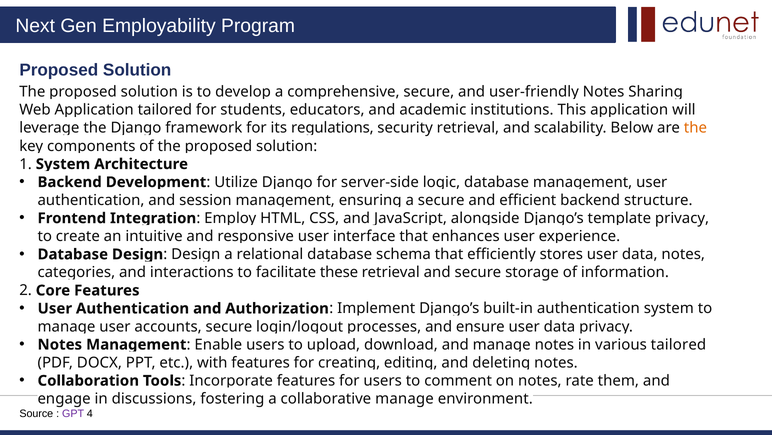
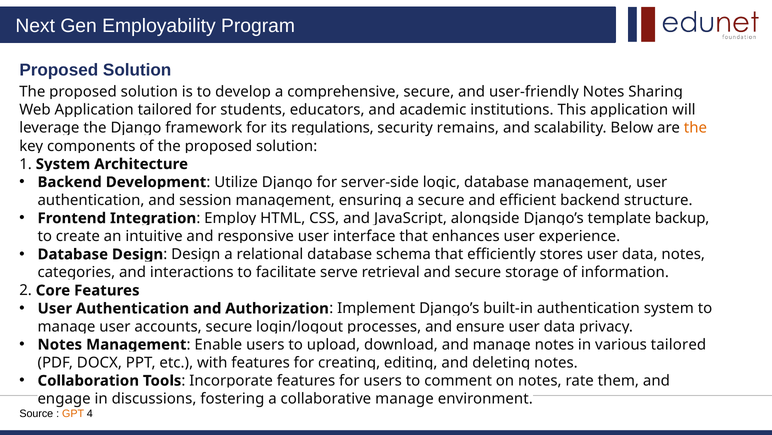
security retrieval: retrieval -> remains (468, 128)
privacy: privacy -> backup (682, 218)
these: these -> serve (339, 272)
GPT colour: purple -> orange (73, 413)
